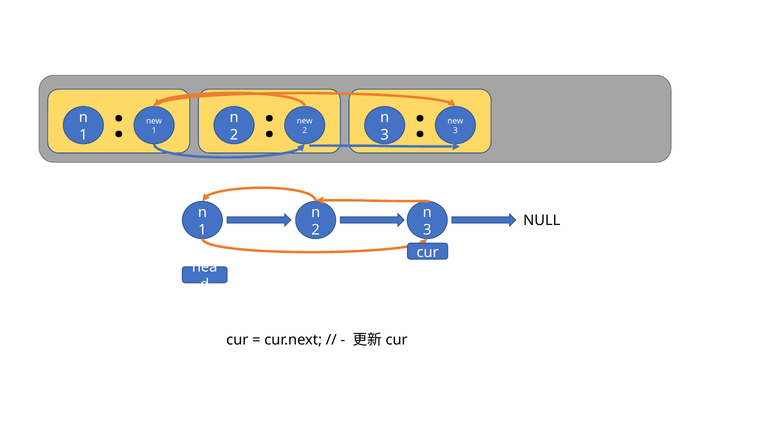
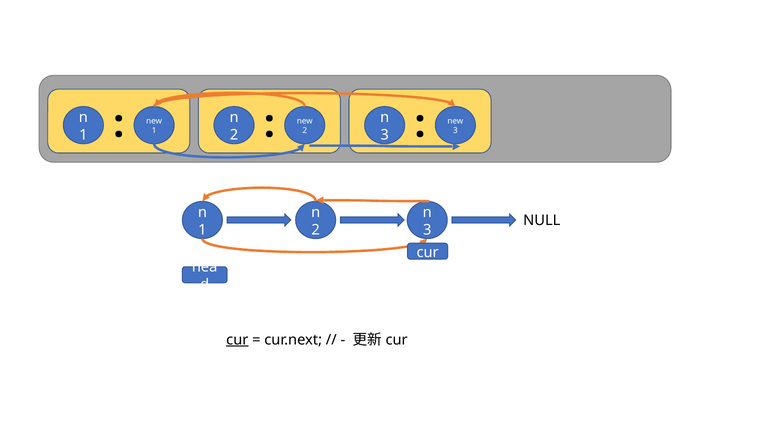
cur underline: none -> present (237, 340)
